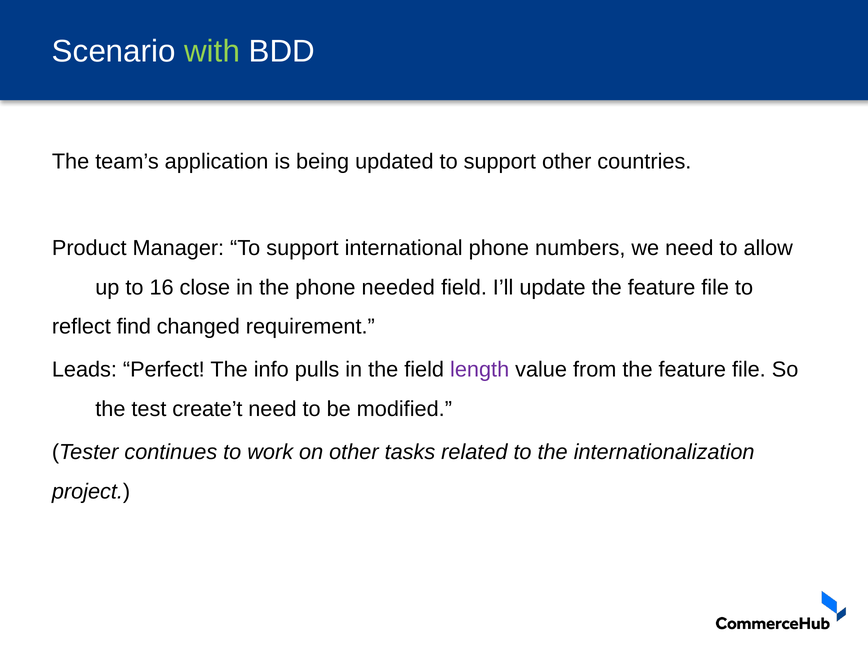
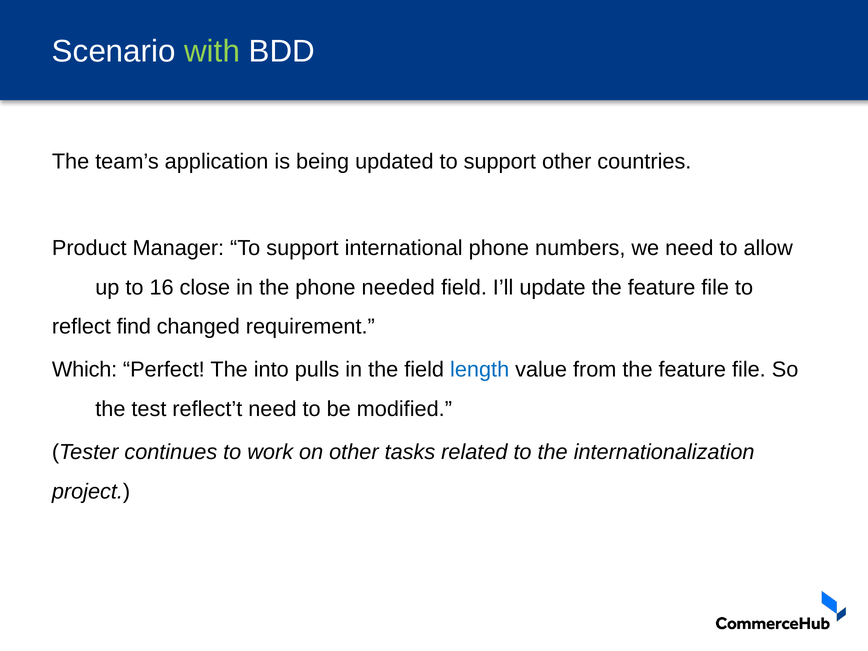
Leads: Leads -> Which (85, 370)
info: info -> into (271, 370)
length colour: purple -> blue (480, 370)
create’t: create’t -> reflect’t (207, 409)
